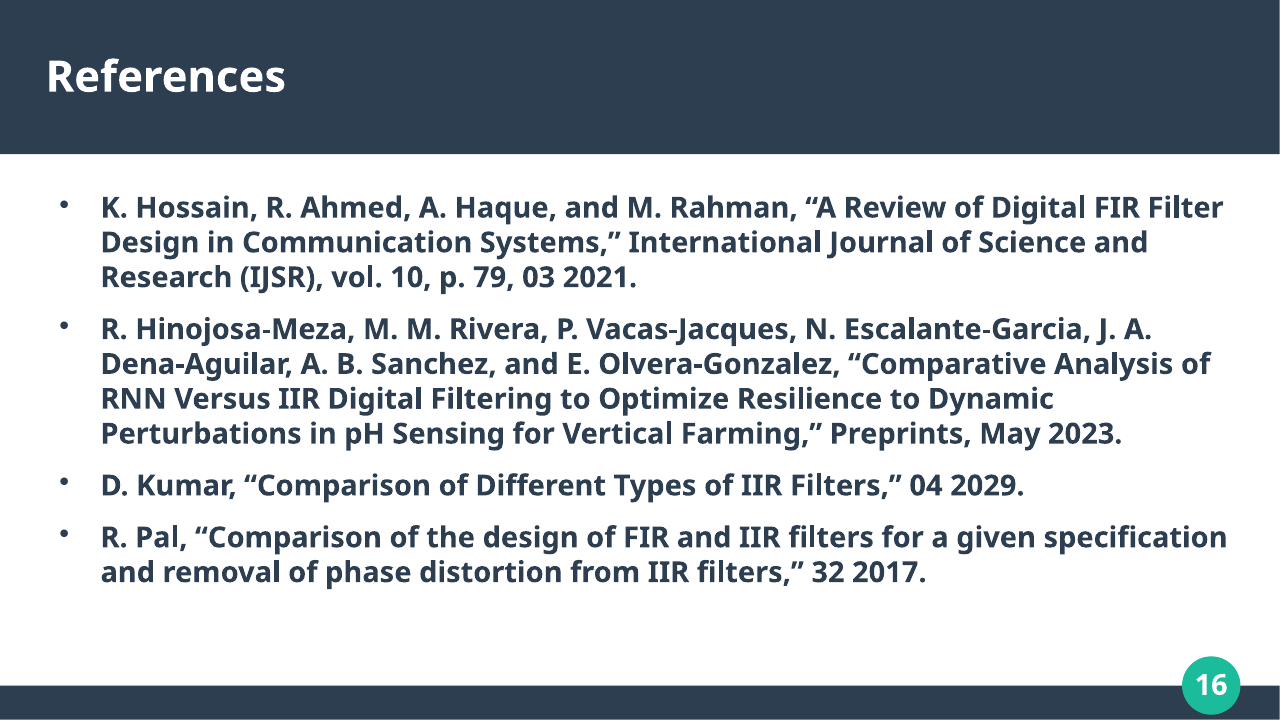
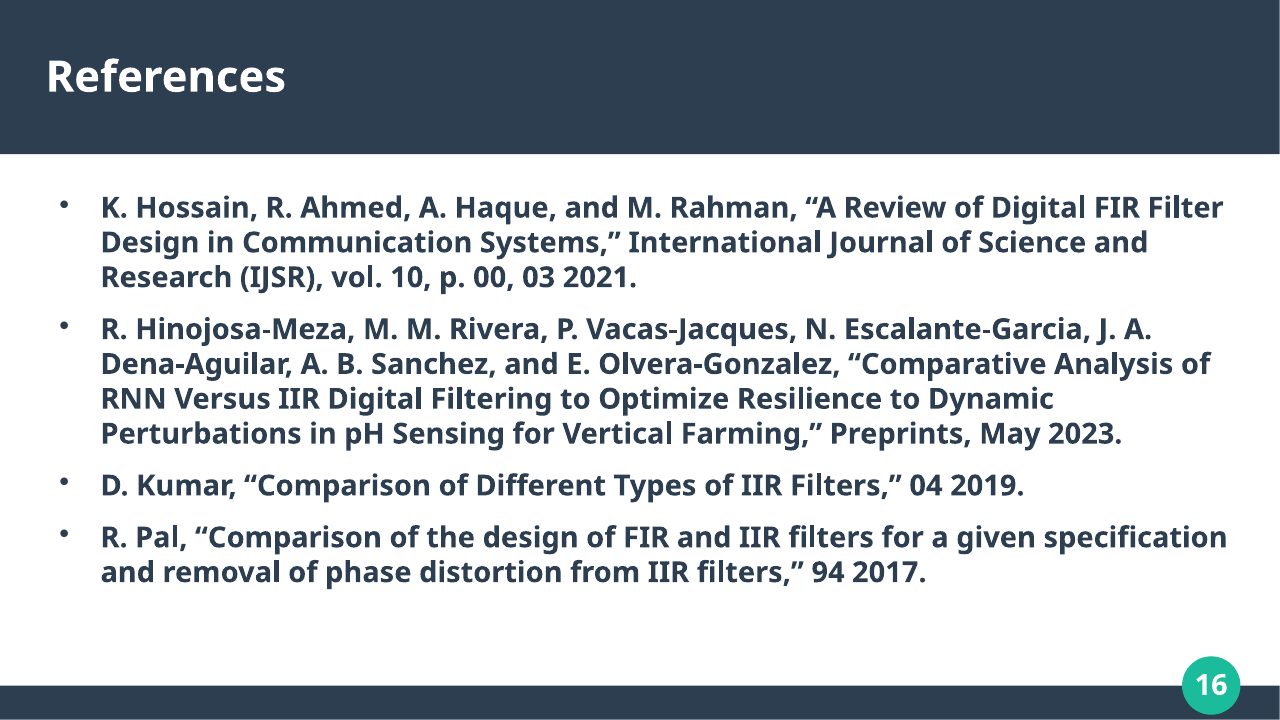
79: 79 -> 00 (494, 278)
2029: 2029 -> 2019 (987, 486)
32: 32 -> 94 (828, 573)
